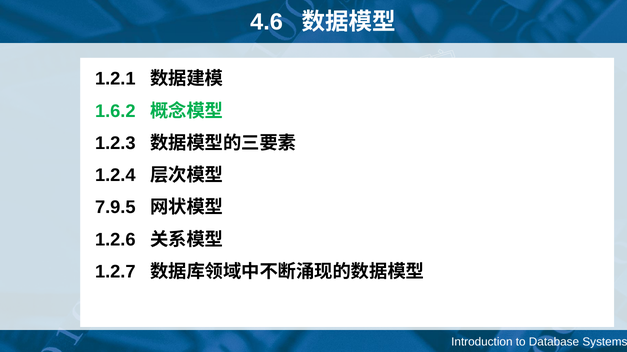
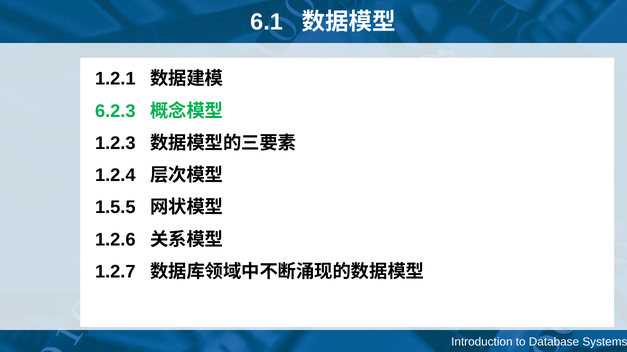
4.6: 4.6 -> 6.1 (267, 22)
1.6.2: 1.6.2 -> 6.2.3 (115, 111)
7.9.5: 7.9.5 -> 1.5.5 (115, 208)
